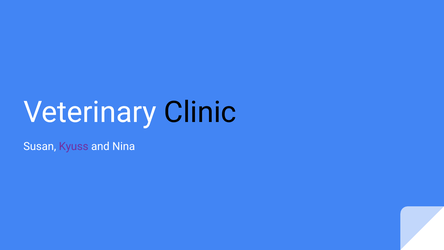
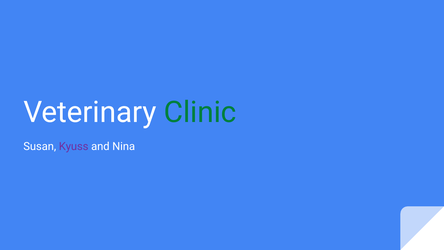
Clinic colour: black -> green (200, 112)
